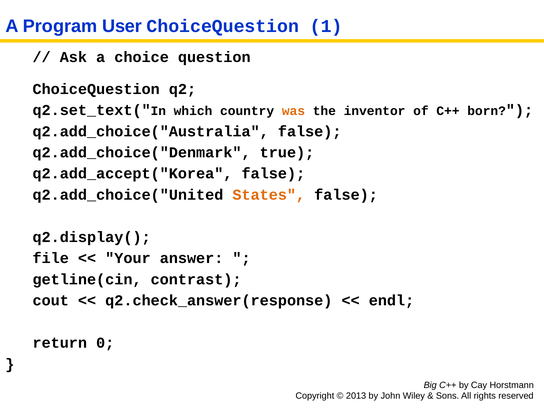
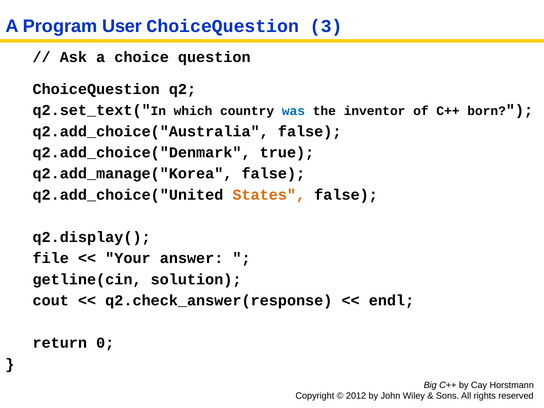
1: 1 -> 3 (326, 26)
was colour: orange -> blue (293, 111)
q2.add_accept("Korea: q2.add_accept("Korea -> q2.add_manage("Korea (132, 174)
contrast: contrast -> solution (196, 279)
2013: 2013 -> 2012 (356, 396)
